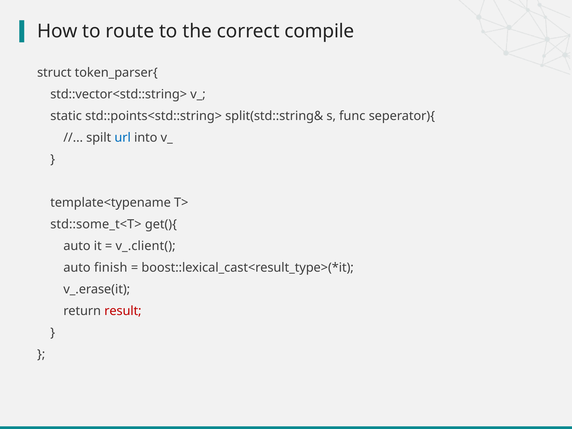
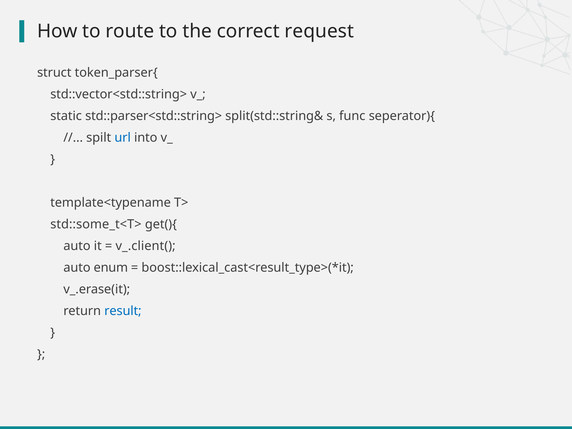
compile: compile -> request (319, 31)
std::points<std::string>: std::points<std::string> -> std::parser<std::string> (154, 116)
finish: finish -> enum (111, 268)
result colour: red -> blue (123, 311)
